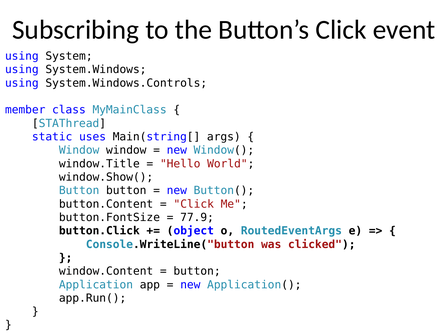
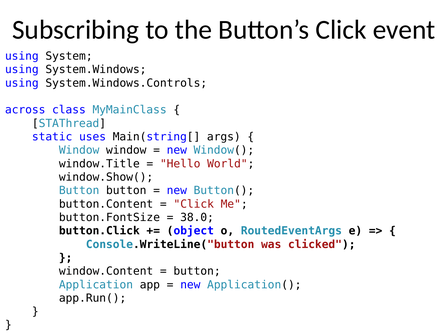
member: member -> across (25, 110)
77.9: 77.9 -> 38.0 (197, 217)
